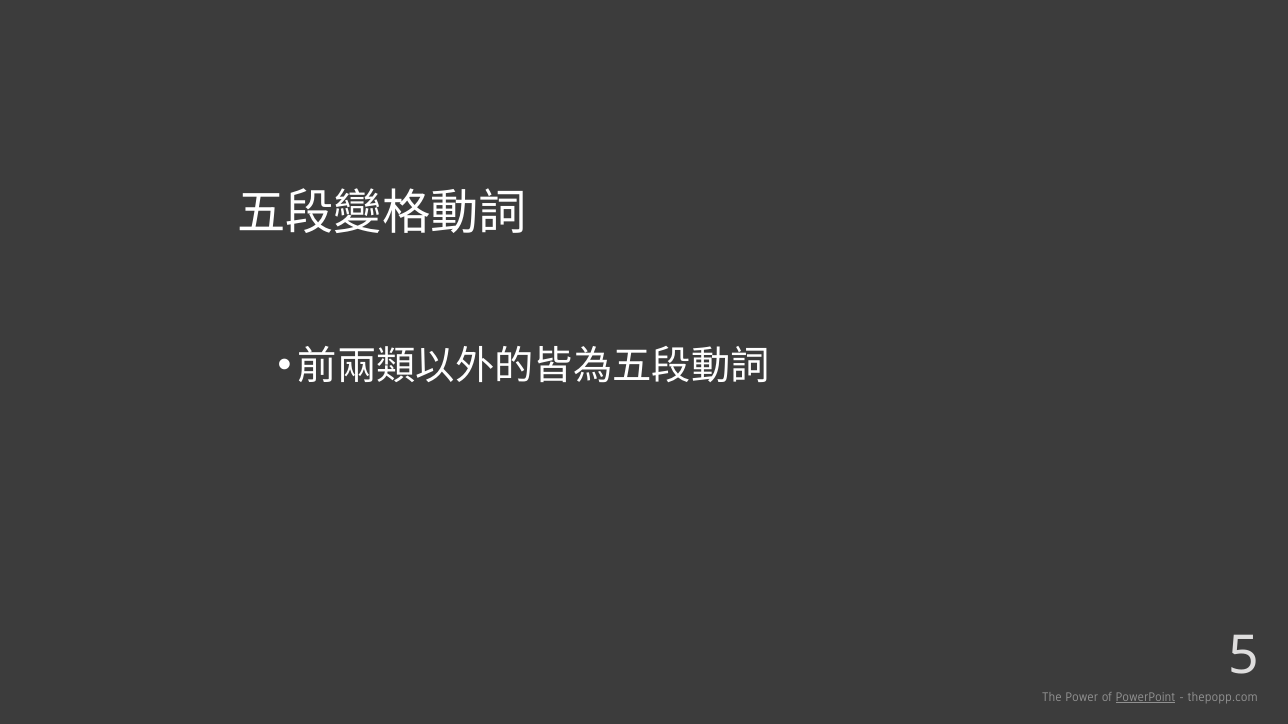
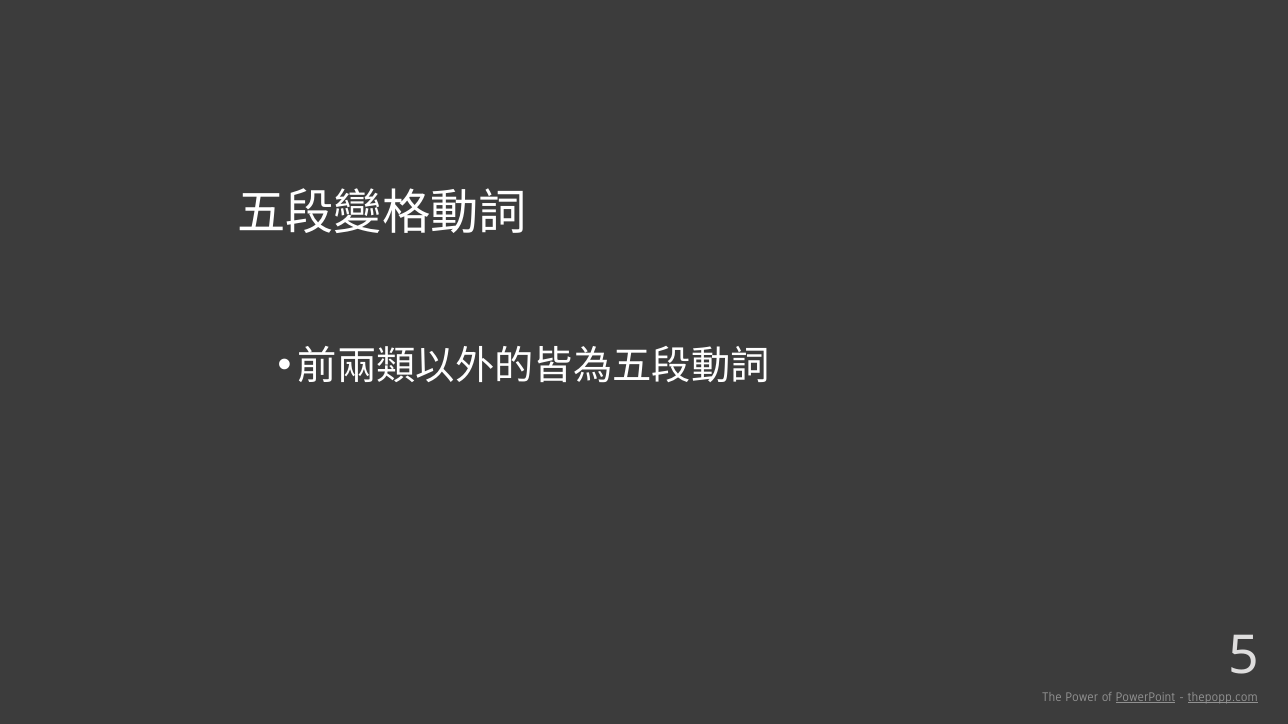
thepopp.com underline: none -> present (1223, 697)
